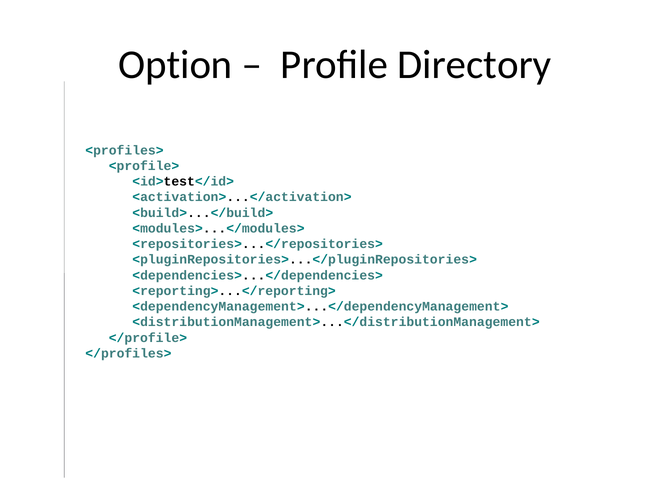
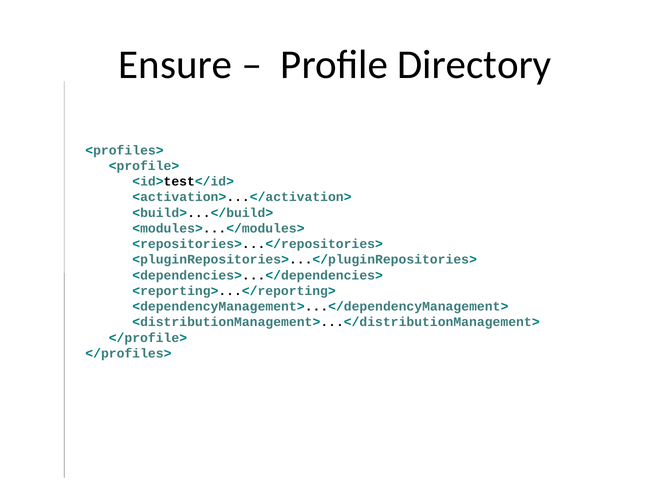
Option: Option -> Ensure (175, 65)
